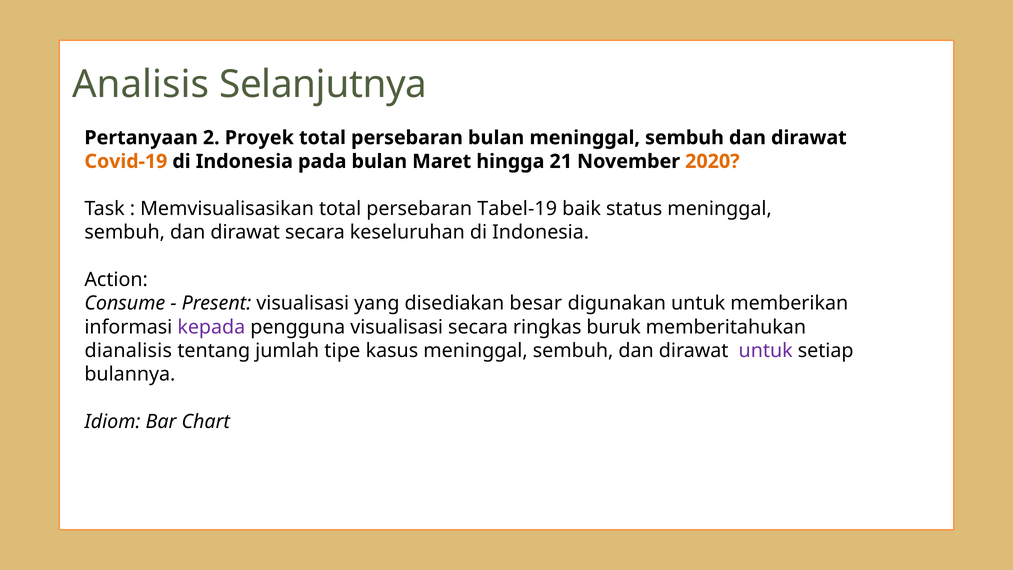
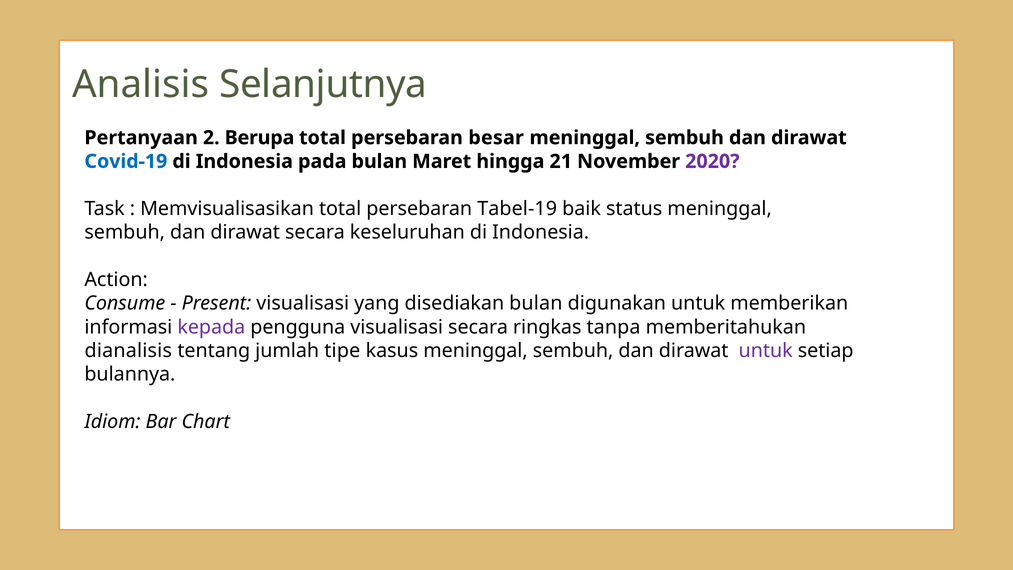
Proyek: Proyek -> Berupa (259, 138)
persebaran bulan: bulan -> besar (496, 138)
Covid-19 colour: orange -> blue (126, 161)
2020 colour: orange -> purple (712, 161)
disediakan besar: besar -> bulan (536, 303)
buruk: buruk -> tanpa (614, 327)
